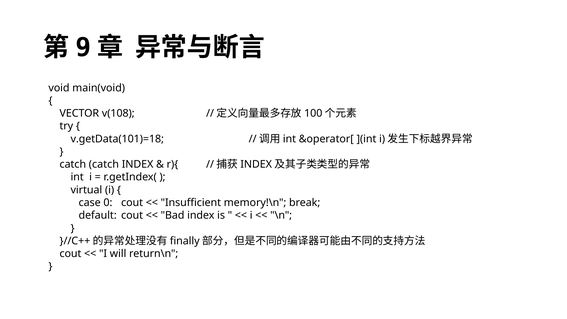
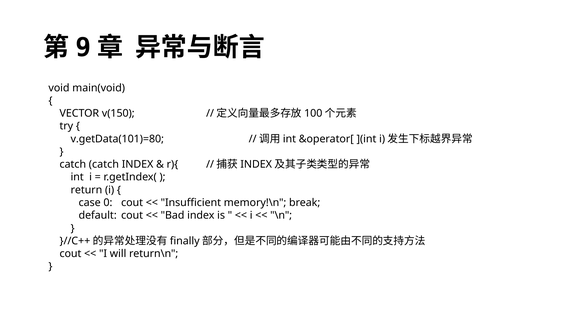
v(108: v(108 -> v(150 (118, 113)
v.getData(101)=18: v.getData(101)=18 -> v.getData(101)=80 (117, 139)
virtual: virtual -> return (86, 190)
